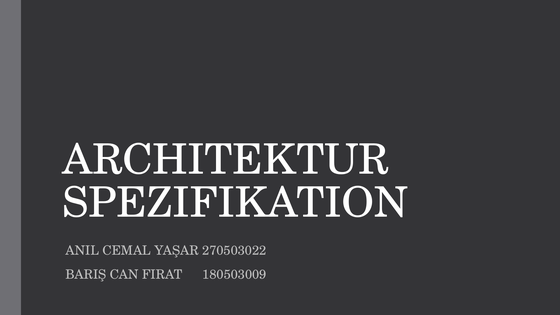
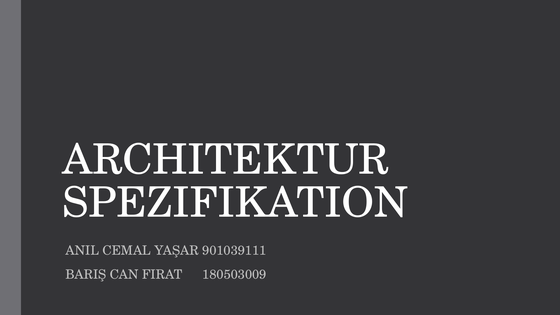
270503022: 270503022 -> 901039111 (234, 251)
